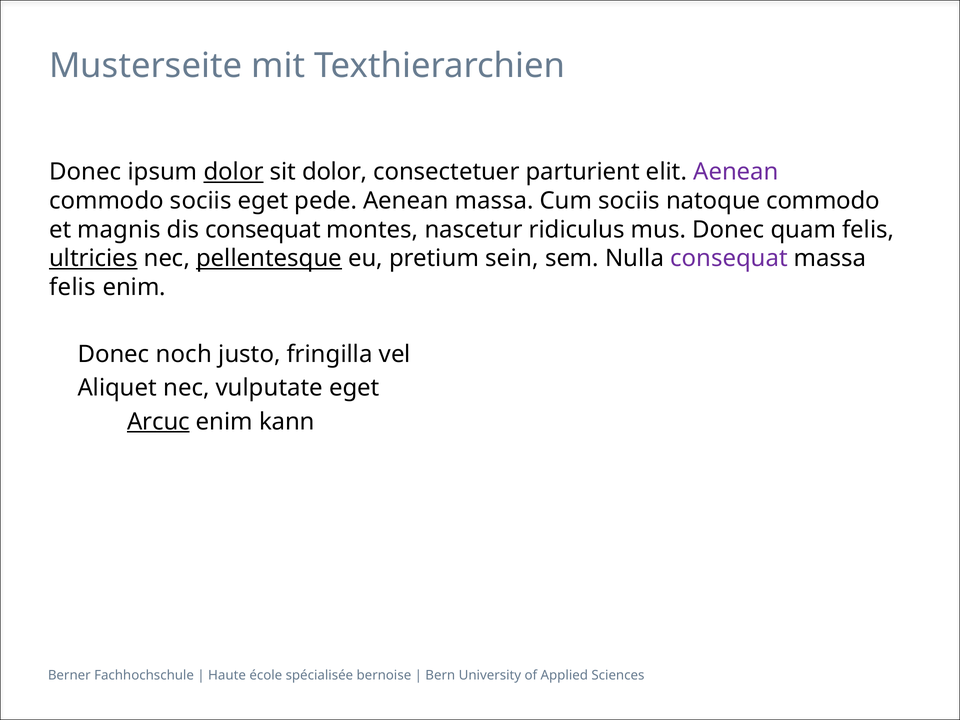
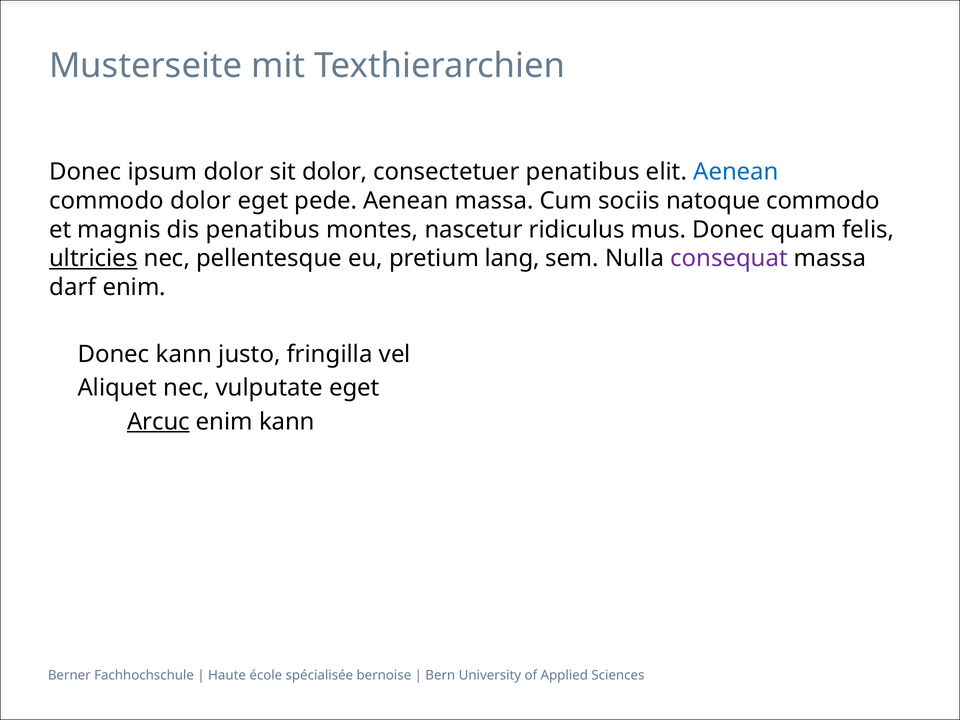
dolor underline: present -> none (234, 172)
consectetuer parturient: parturient -> penatibus (583, 172)
Aenean colour: purple -> blue (736, 172)
commodo sociis: sociis -> dolor (201, 201)
dis consequat: consequat -> penatibus (263, 230)
pellentesque underline: present -> none (269, 258)
sein: sein -> lang (512, 258)
felis: felis -> darf (73, 287)
noch: noch -> kann (184, 354)
